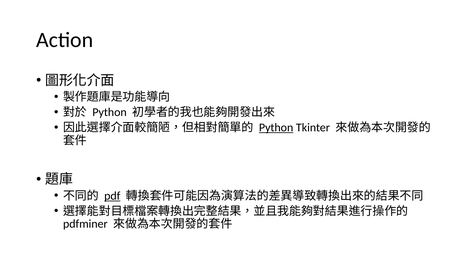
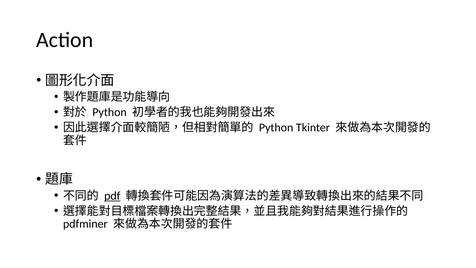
Python underline: present -> none (276, 128)
